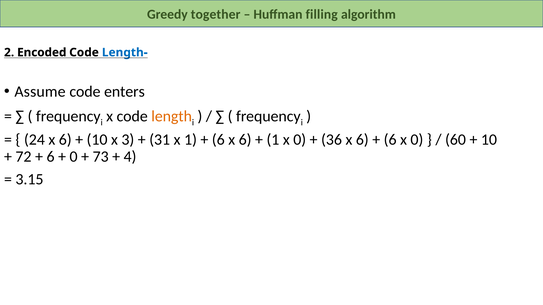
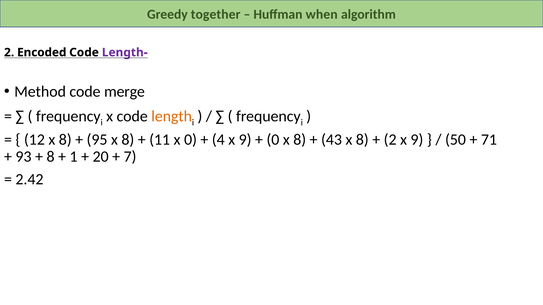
filling: filling -> when (322, 15)
Length- colour: blue -> purple (125, 53)
Assume: Assume -> Method (40, 92)
enters: enters -> merge (124, 92)
24: 24 -> 12 (34, 140)
6: 6 -> 8 (65, 140)
10: 10 -> 95 (97, 140)
3: 3 -> 8 (128, 140)
31: 31 -> 11 (160, 140)
x 1: 1 -> 0 (190, 140)
6: 6 -> 4 (218, 140)
6: 6 -> 9 (245, 140)
1: 1 -> 0 (273, 140)
0: 0 -> 8 (300, 140)
36: 36 -> 43 (332, 140)
6: 6 -> 8 (362, 140)
6: 6 -> 2 (390, 140)
0: 0 -> 9 (417, 140)
60: 60 -> 50 (456, 140)
10: 10 -> 71 (489, 140)
72: 72 -> 93 (23, 157)
6: 6 -> 8 (51, 157)
0: 0 -> 1 (74, 157)
73: 73 -> 20 (101, 157)
4: 4 -> 7 (130, 157)
3.15: 3.15 -> 2.42 (29, 180)
